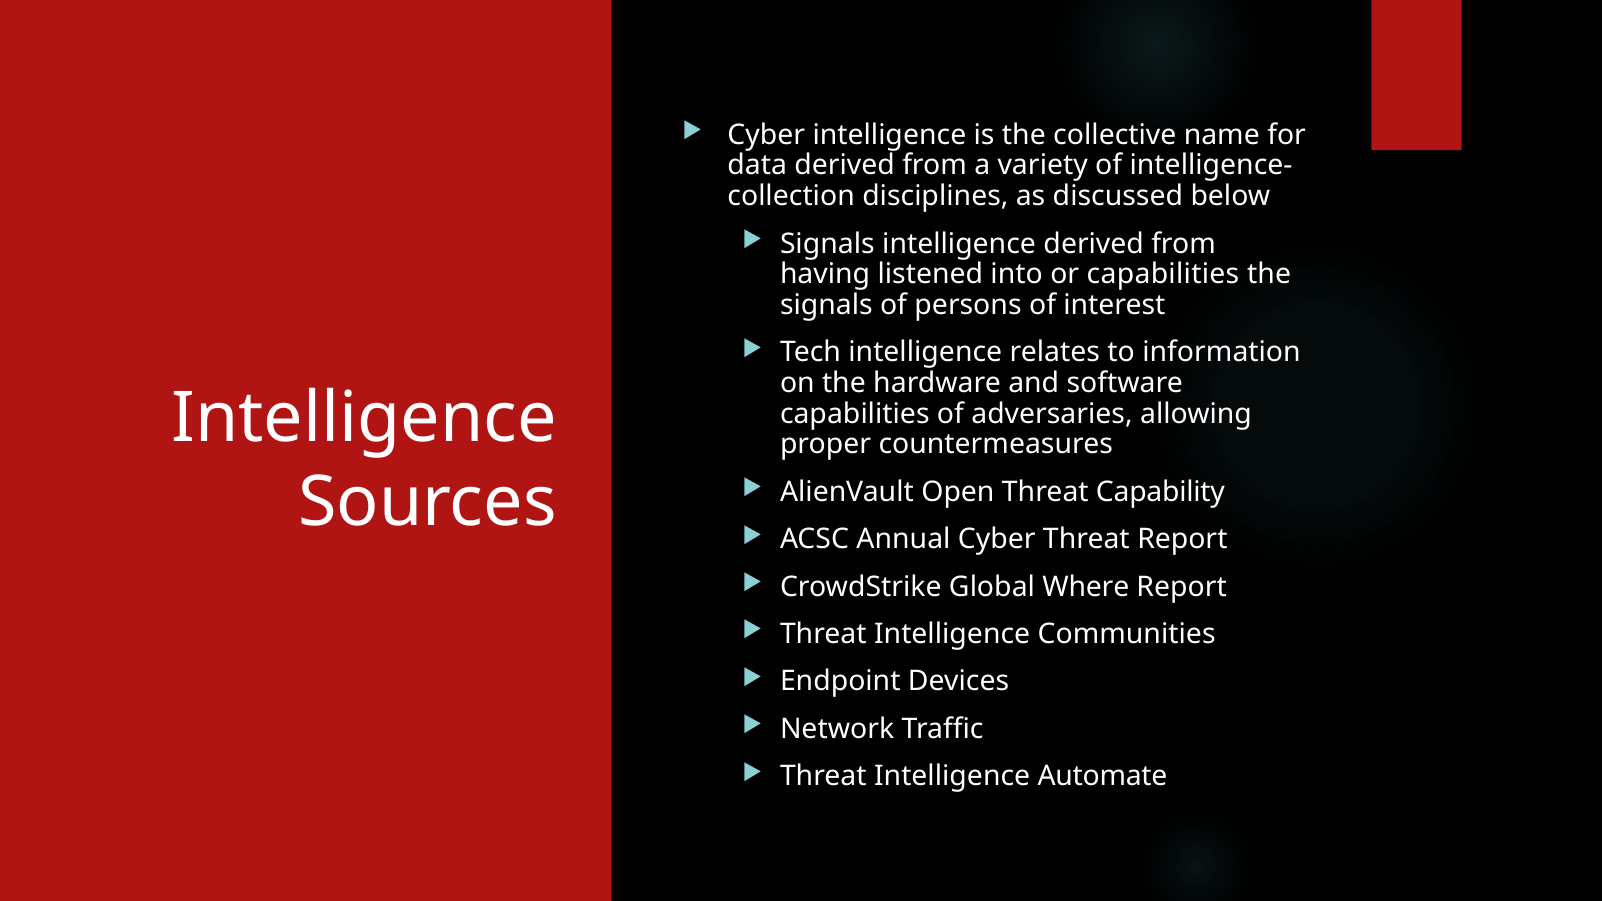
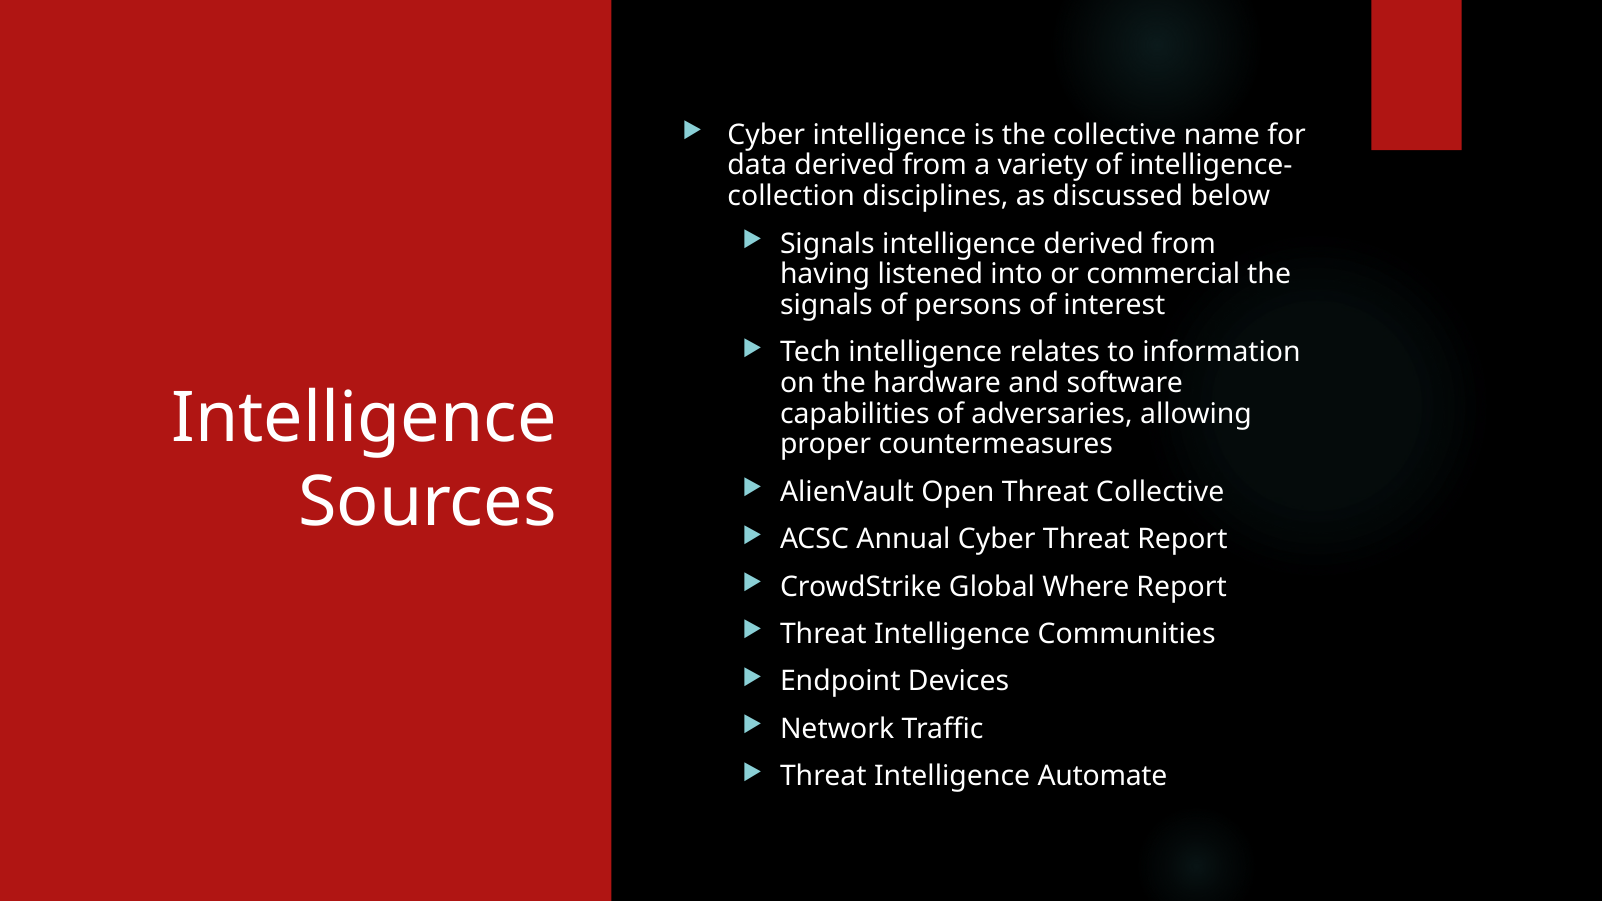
or capabilities: capabilities -> commercial (1163, 274)
Threat Capability: Capability -> Collective (1160, 492)
